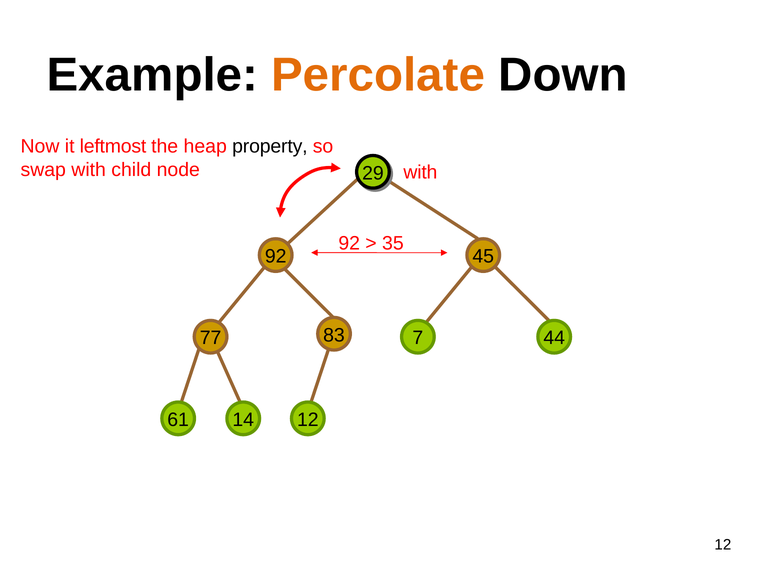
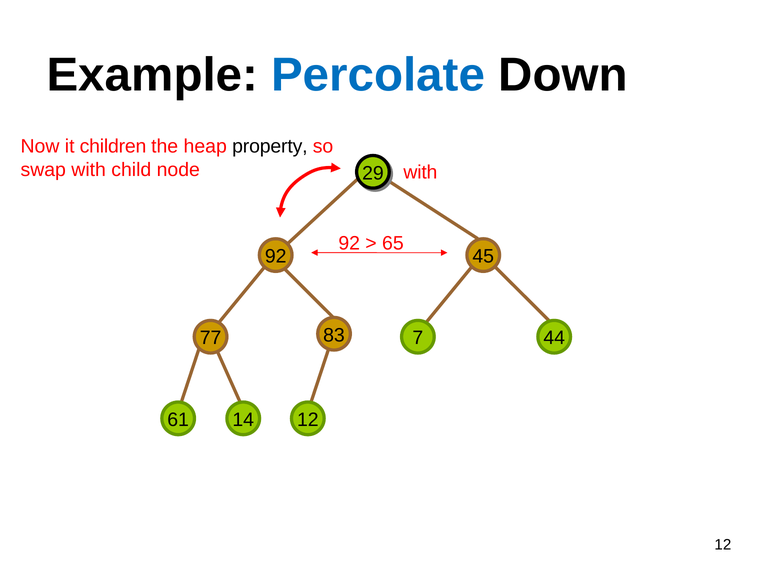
Percolate colour: orange -> blue (378, 75)
leftmost: leftmost -> children (113, 146)
35: 35 -> 65 (393, 244)
